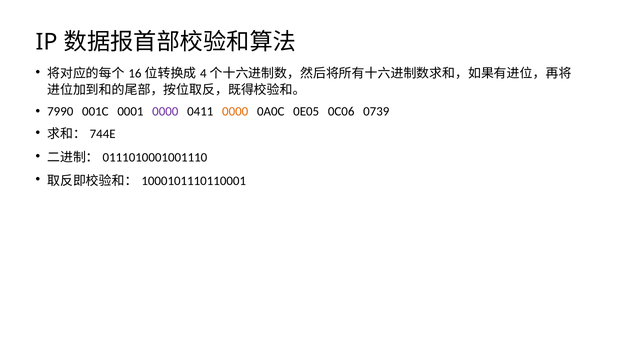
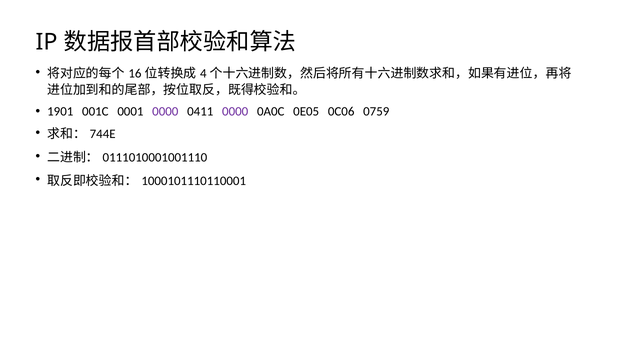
7990: 7990 -> 1901 (60, 111)
0000 colour: orange -> purple (235, 111)
0739: 0739 -> 0759 (376, 111)
